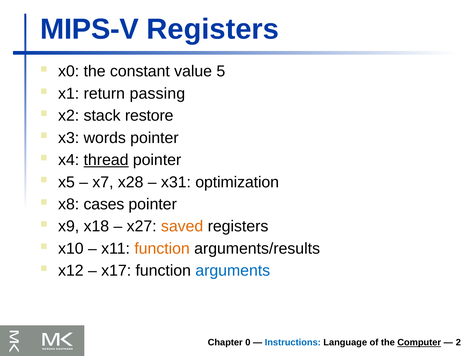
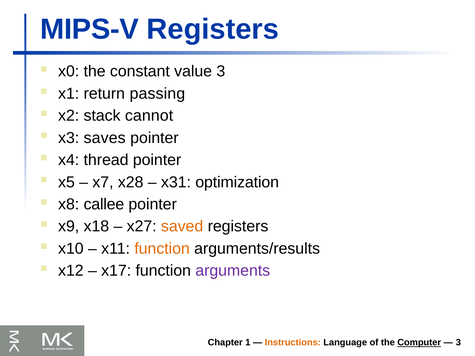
value 5: 5 -> 3 (221, 71)
restore: restore -> cannot (149, 116)
words: words -> saves (105, 138)
thread underline: present -> none (106, 160)
cases: cases -> callee (104, 204)
arguments colour: blue -> purple (233, 271)
0: 0 -> 1 (248, 343)
Instructions colour: blue -> orange (293, 343)
2: 2 -> 3 (458, 343)
